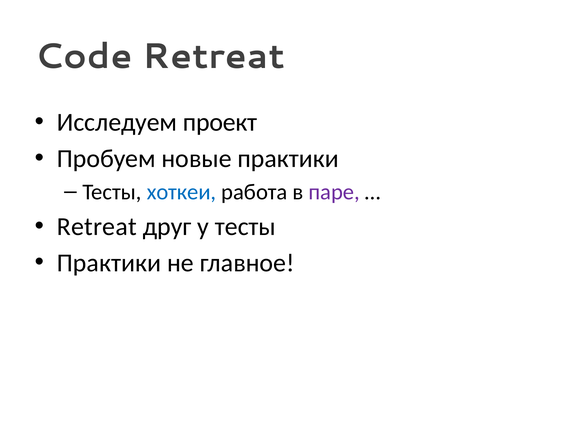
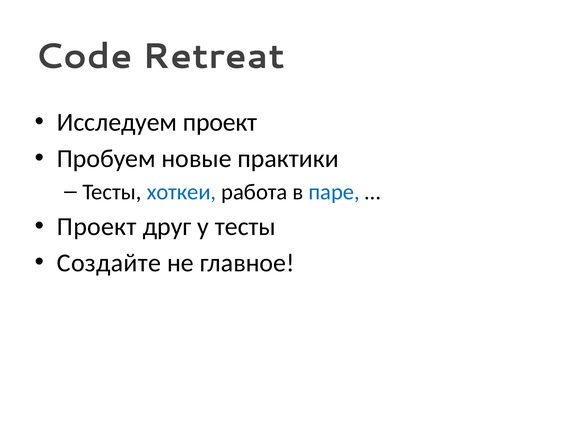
паре colour: purple -> blue (334, 192)
Retreat: Retreat -> Проект (97, 227)
Практики: Практики -> Создайте (109, 263)
